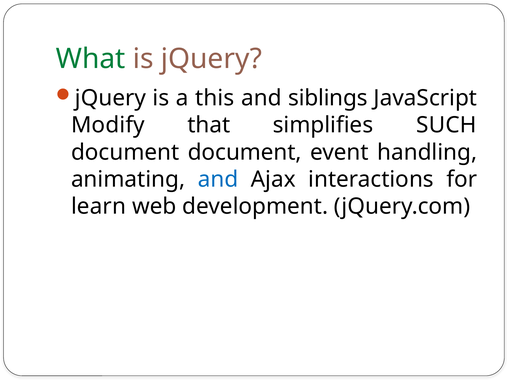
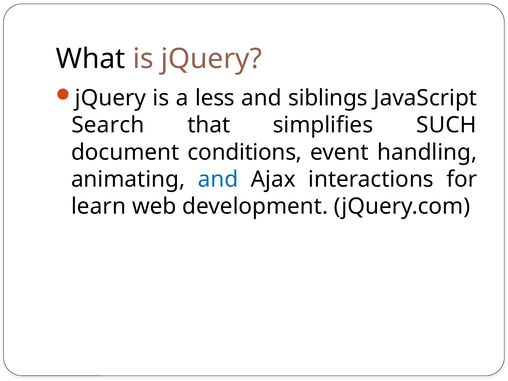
What colour: green -> black (91, 59)
this: this -> less (215, 98)
Modify: Modify -> Search (108, 125)
document document: document -> conditions (245, 152)
